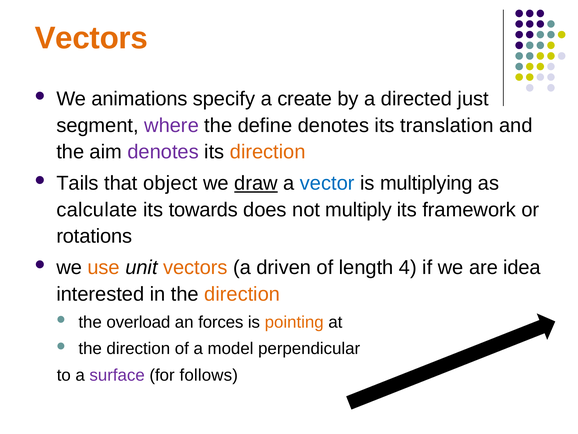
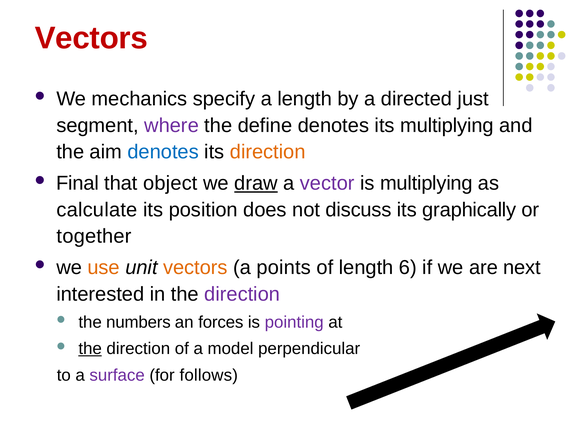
Vectors colour: orange -> red (91, 38)
animations: animations -> mechanics (139, 99)
a create: create -> length (305, 99)
its translation: translation -> multiplying (447, 125)
denotes colour: purple -> blue (163, 152)
Tails: Tails -> Final (78, 183)
vector colour: blue -> purple (327, 183)
towards: towards -> position (203, 210)
multiply: multiply -> discuss (359, 210)
framework: framework -> graphically (469, 210)
rotations: rotations -> together (94, 236)
driven: driven -> points (284, 267)
4: 4 -> 6 (408, 267)
idea: idea -> next (522, 267)
direction colour: orange -> purple (242, 294)
overload: overload -> numbers (138, 322)
pointing colour: orange -> purple (294, 322)
the underline: none -> present (90, 348)
